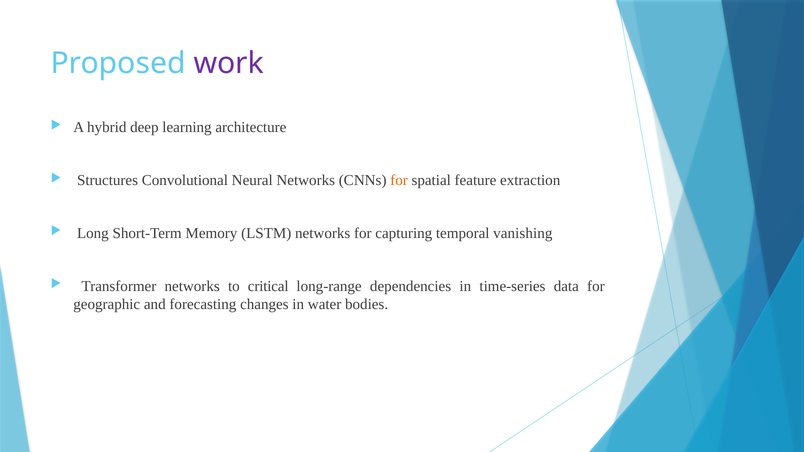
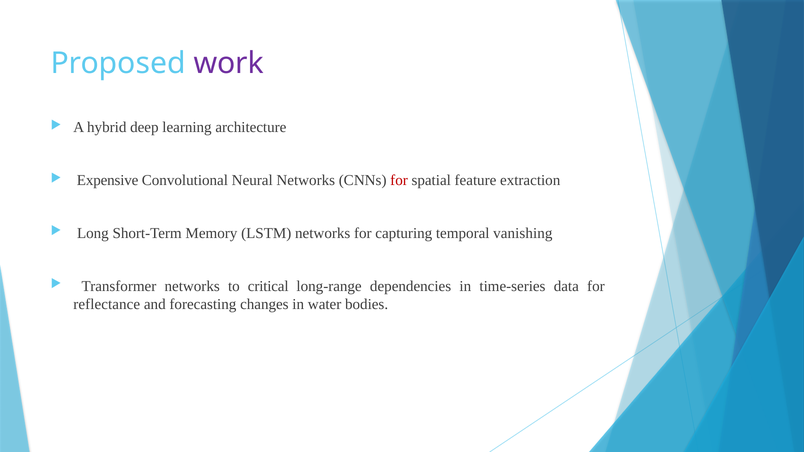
Structures: Structures -> Expensive (108, 180)
for colour: orange -> red (399, 180)
geographic: geographic -> reflectance (107, 304)
